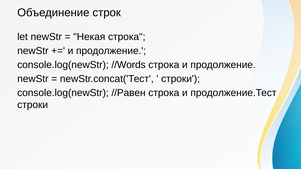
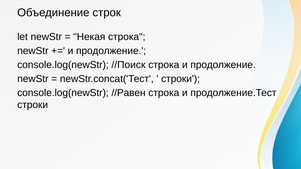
//Words: //Words -> //Поиск (128, 65)
